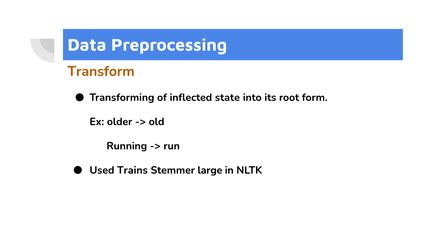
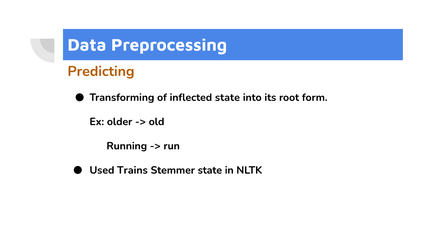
Transform: Transform -> Predicting (101, 71)
Stemmer large: large -> state (210, 170)
